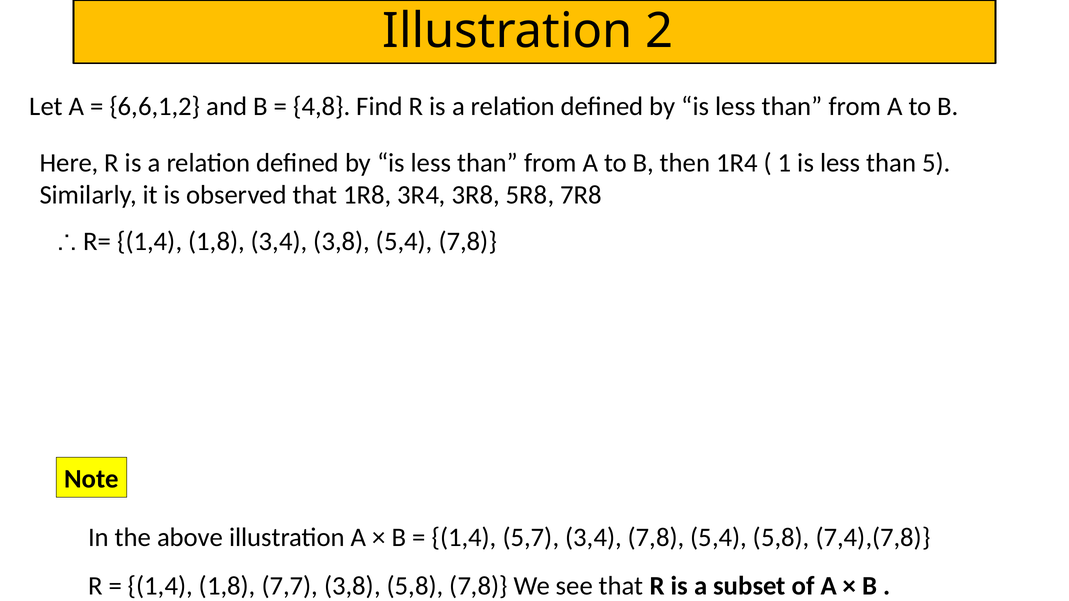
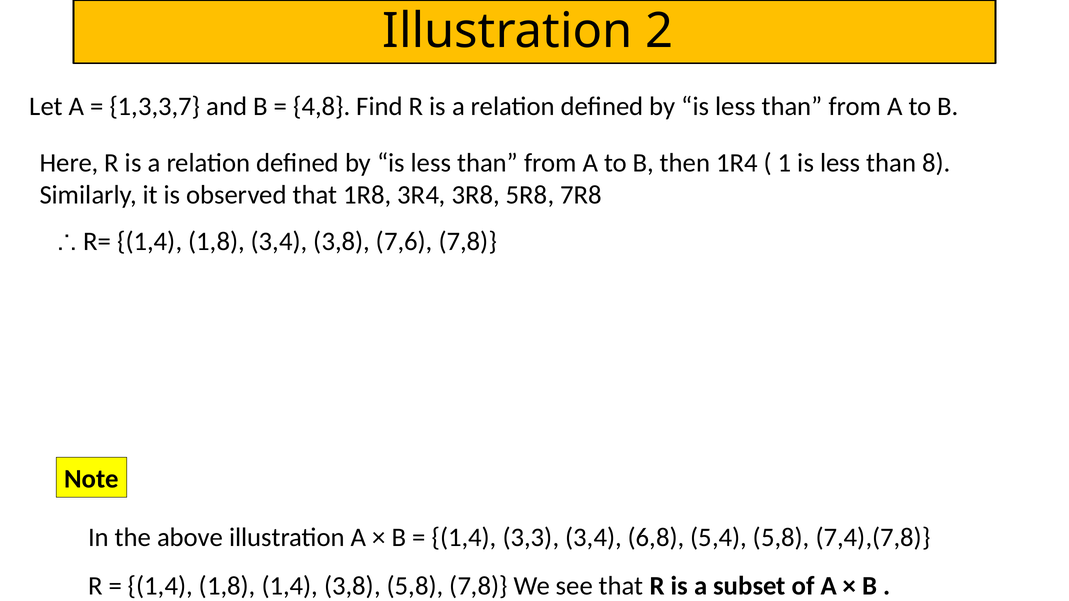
6,6,1,2: 6,6,1,2 -> 1,3,3,7 (155, 106)
5: 5 -> 8 (936, 163)
3,8 5,4: 5,4 -> 7,6 (404, 241)
5,7: 5,7 -> 3,3 (531, 538)
3,4 7,8: 7,8 -> 6,8 (656, 538)
1,8 7,7: 7,7 -> 1,4 (290, 586)
